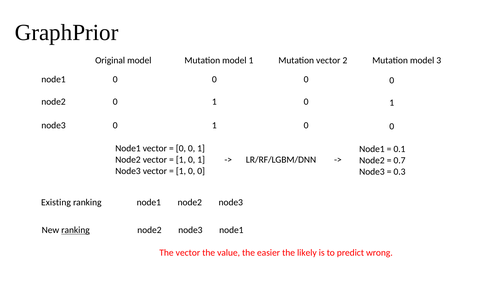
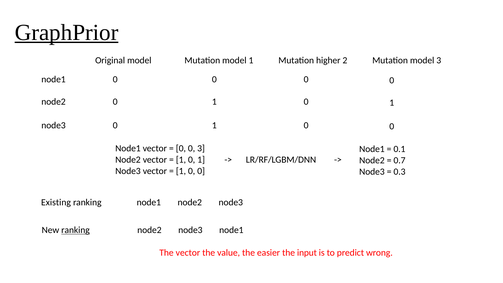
GraphPrior underline: none -> present (67, 32)
Mutation vector: vector -> higher (328, 60)
0 0 1: 1 -> 3 (201, 148)
likely: likely -> input (307, 253)
